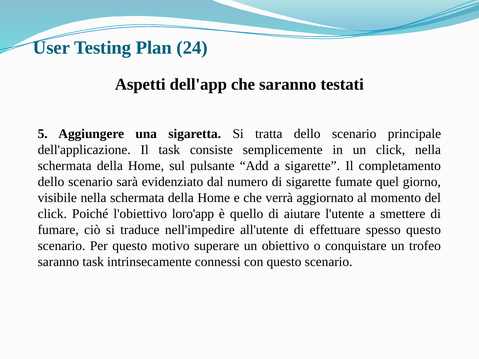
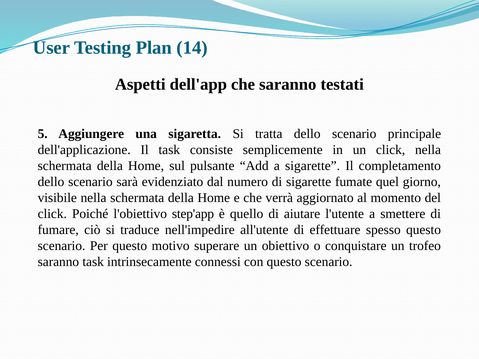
24: 24 -> 14 (192, 48)
loro'app: loro'app -> step'app (193, 214)
